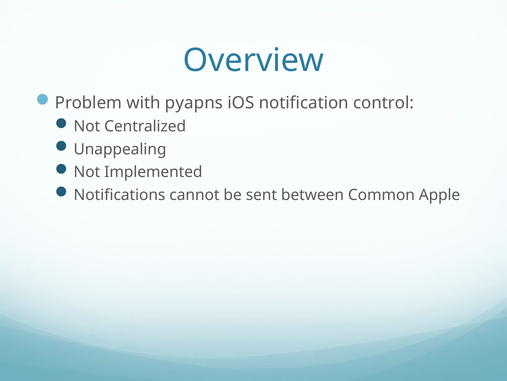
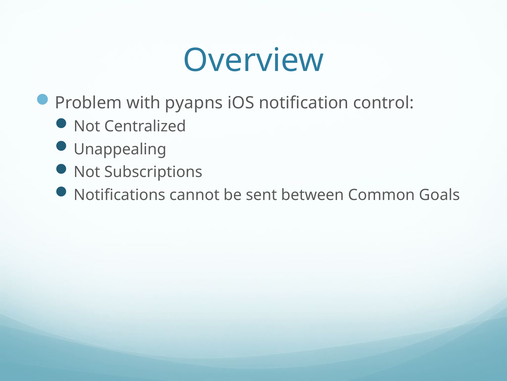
Implemented: Implemented -> Subscriptions (153, 172)
Apple: Apple -> Goals (439, 195)
